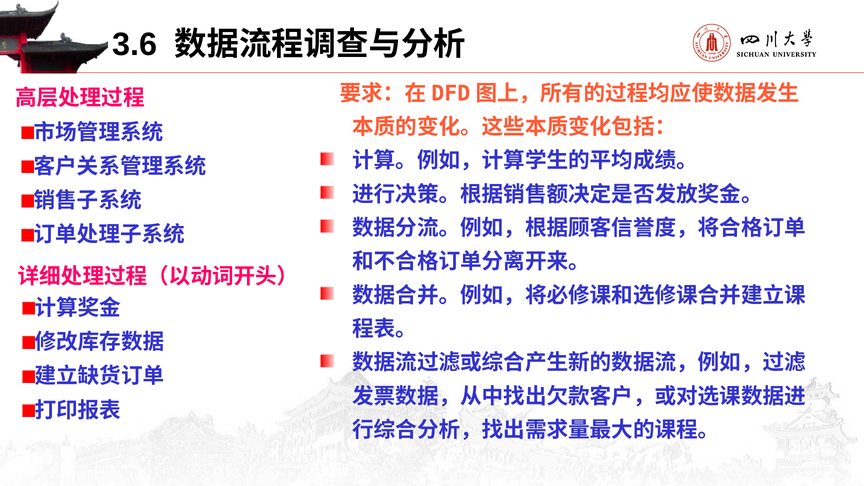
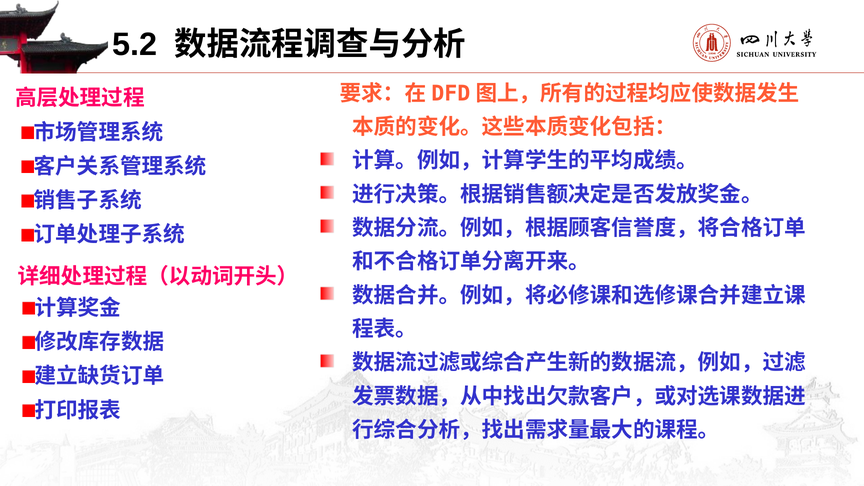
3.6: 3.6 -> 5.2 (135, 45)
